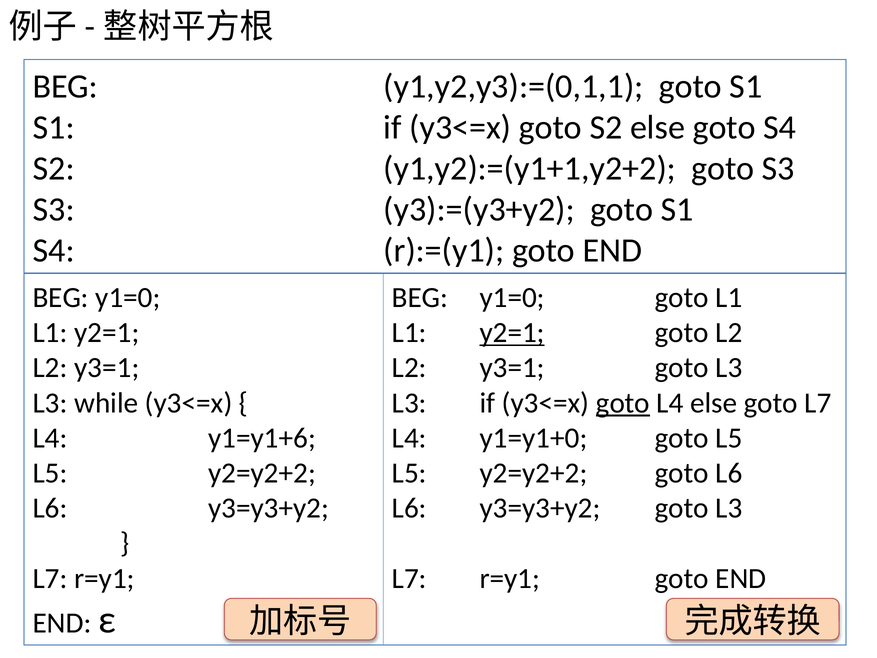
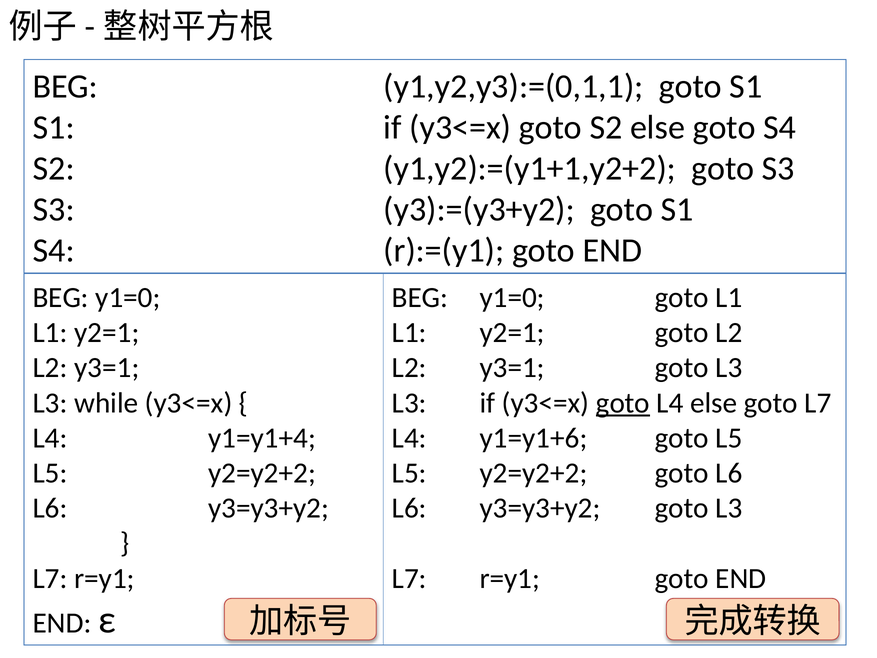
y2=1 underline: present -> none (512, 333)
y1=y1+6: y1=y1+6 -> y1=y1+4 (262, 438)
y1=y1+0: y1=y1+0 -> y1=y1+6 (533, 438)
